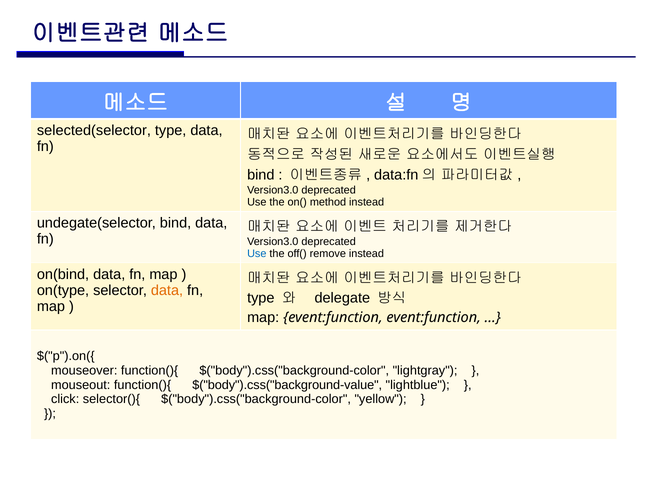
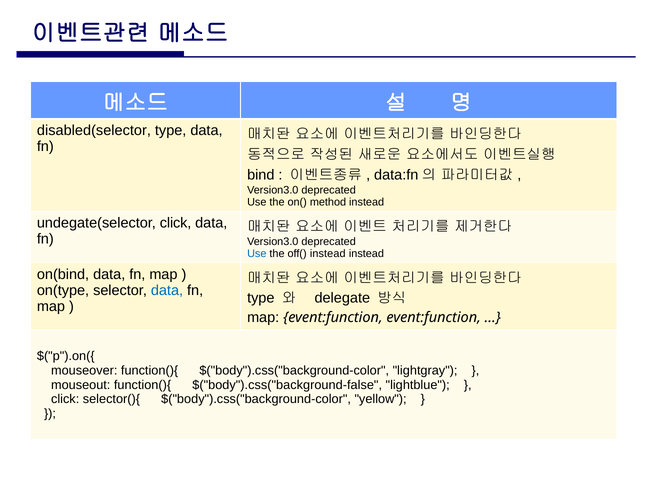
selected(selector: selected(selector -> disabled(selector (94, 130)
undegate(selector bind: bind -> click (176, 223)
off( remove: remove -> instead (328, 253)
data colour: orange -> blue (167, 290)
$("body").css("background-value: $("body").css("background-value -> $("body").css("background-false (287, 385)
